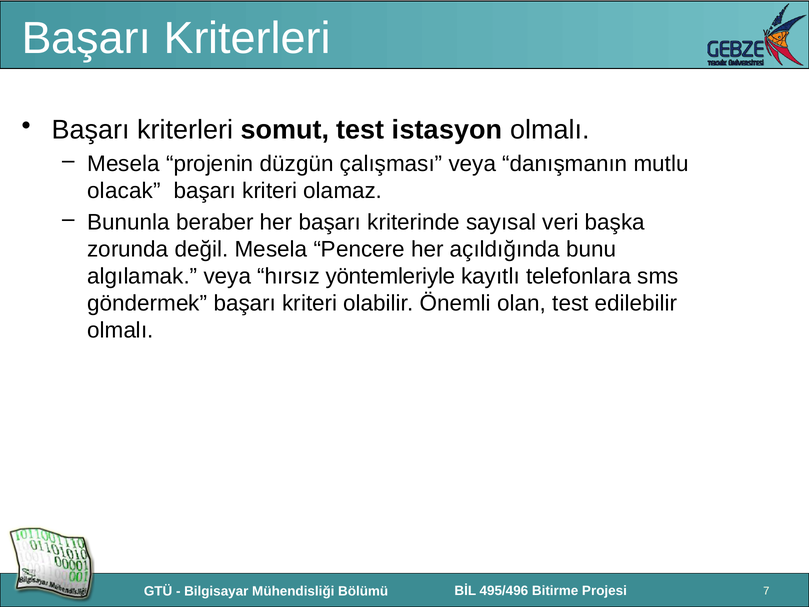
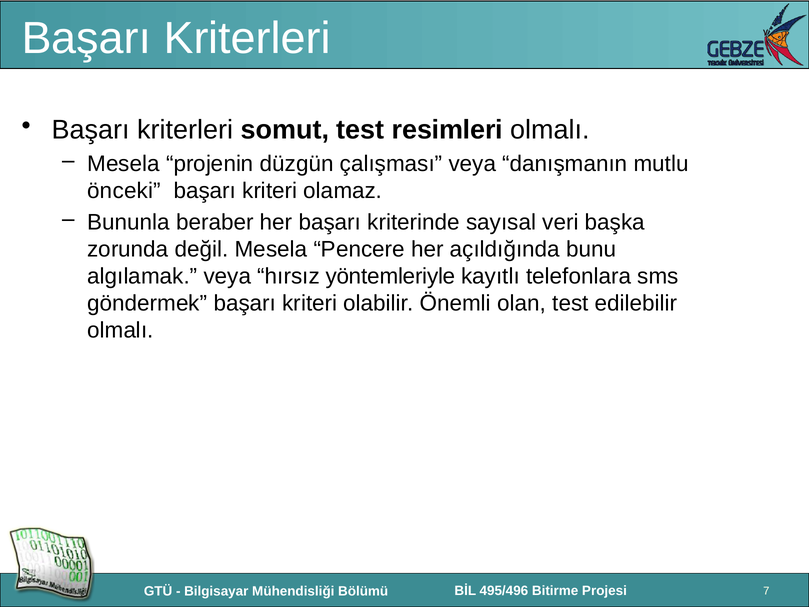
istasyon: istasyon -> resimleri (447, 130)
olacak: olacak -> önceki (124, 191)
